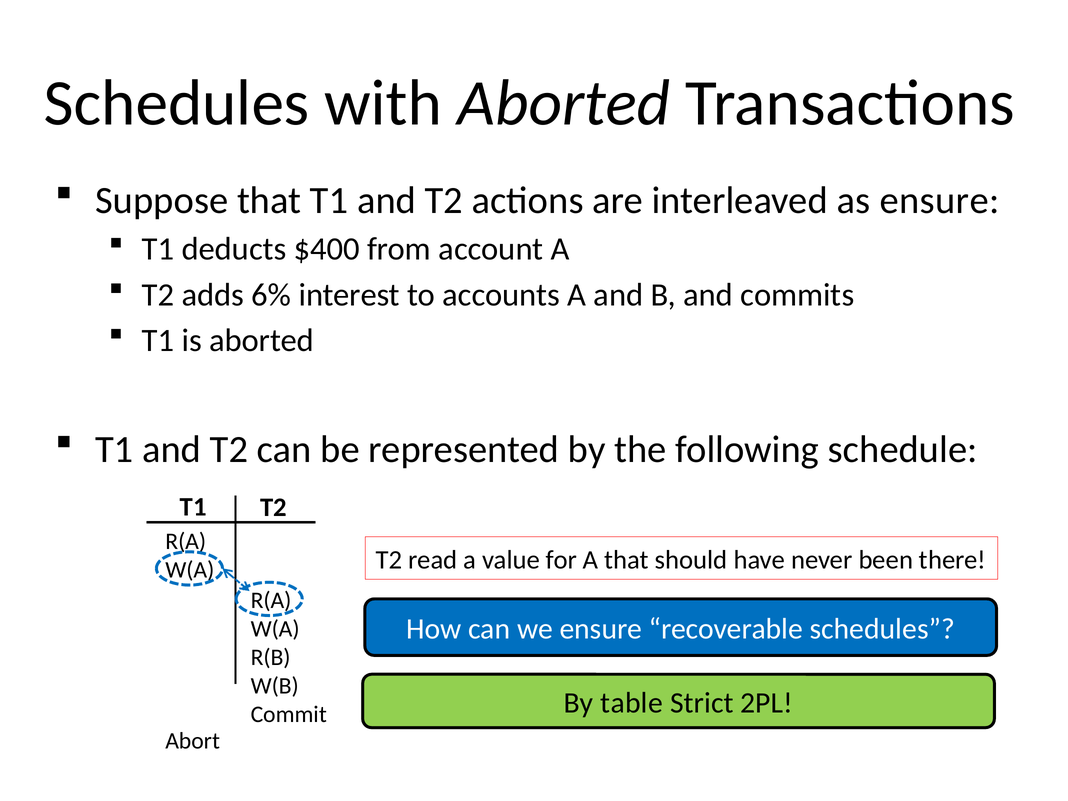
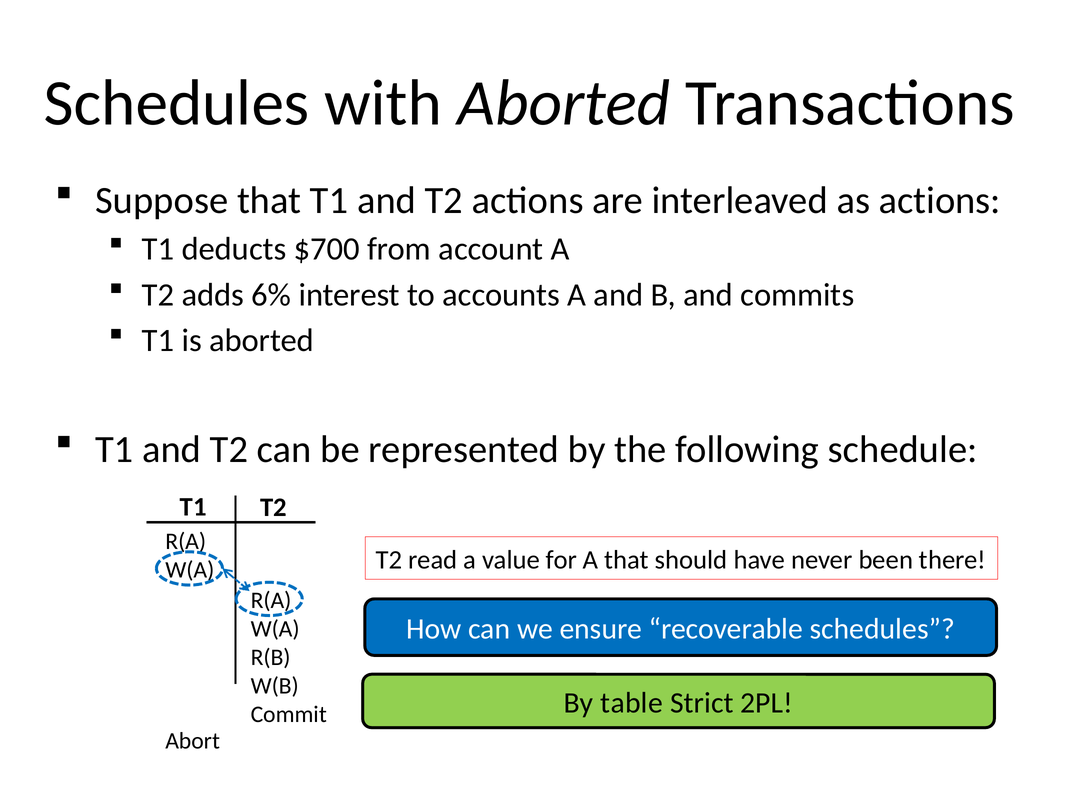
as ensure: ensure -> actions (940, 200)
$400: $400 -> $700 (327, 249)
